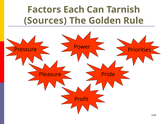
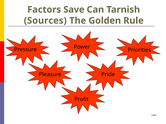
Each: Each -> Save (74, 10)
